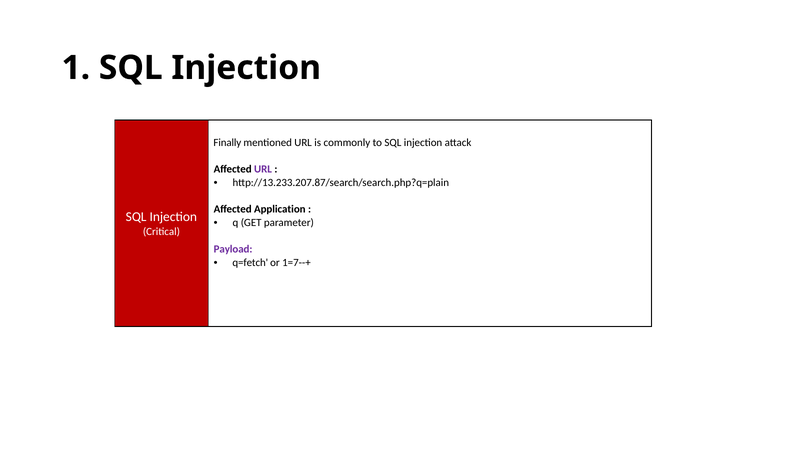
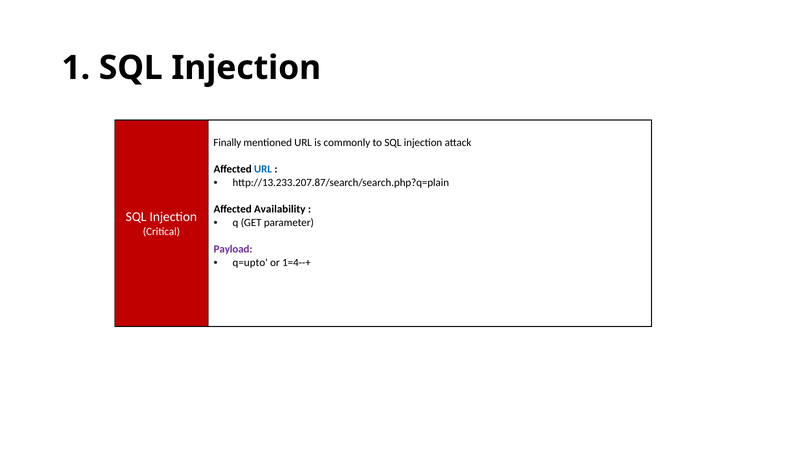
URL colour: purple -> blue (263, 169)
Application: Application -> Availability (280, 209)
q=fetch: q=fetch -> q=upto (250, 263)
1=7--+: 1=7--+ -> 1=4--+ (296, 263)
